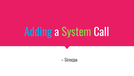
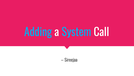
System colour: light green -> light blue (76, 32)
